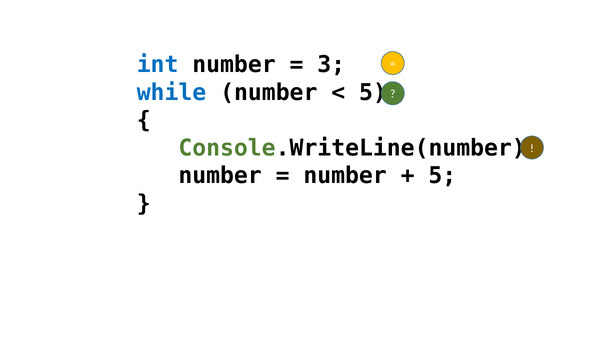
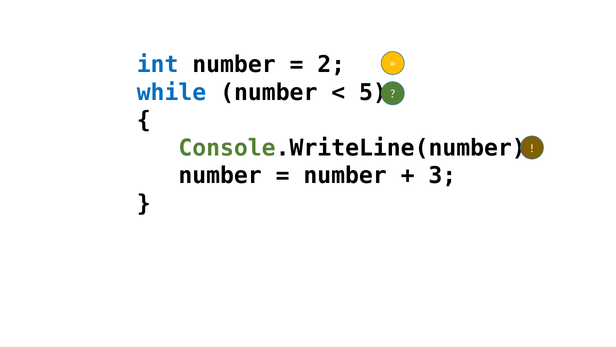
3: 3 -> 2 (331, 65)
5: 5 -> 3 (442, 175)
